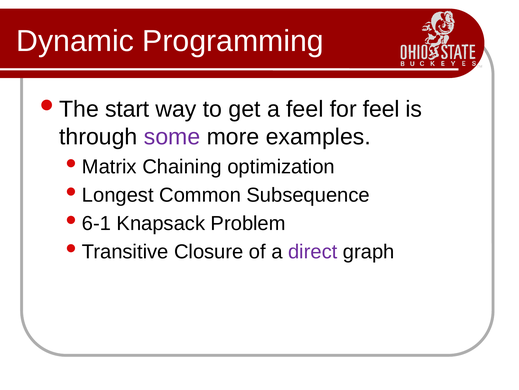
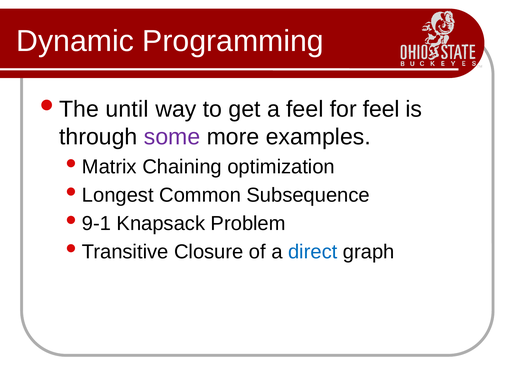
start: start -> until (127, 109)
6-1: 6-1 -> 9-1 (97, 223)
direct colour: purple -> blue (313, 251)
